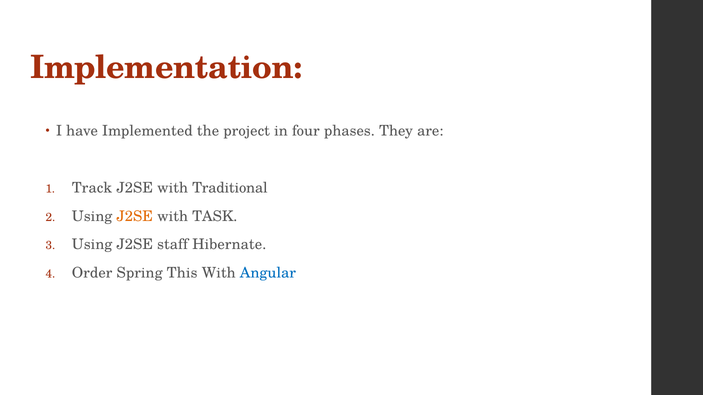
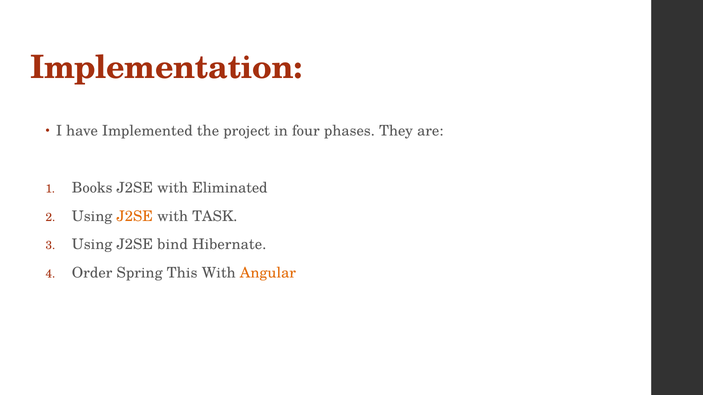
Track: Track -> Books (92, 188)
Traditional: Traditional -> Eliminated (230, 188)
staff: staff -> bind (173, 245)
Angular colour: blue -> orange (268, 273)
